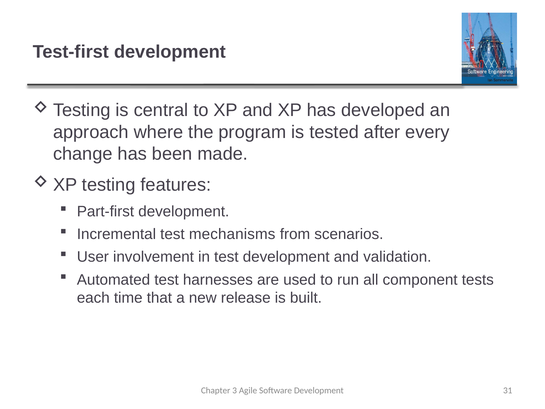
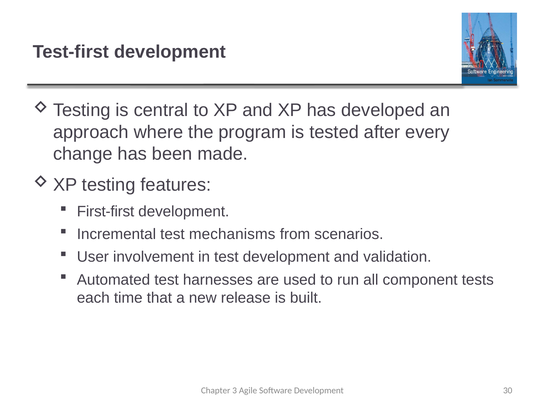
Part-first: Part-first -> First-first (106, 211)
31: 31 -> 30 (508, 390)
